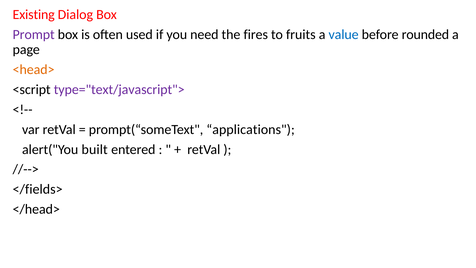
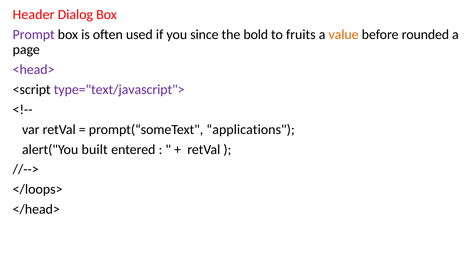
Existing: Existing -> Header (34, 15)
need: need -> since (204, 34)
fires: fires -> bold (256, 34)
value colour: blue -> orange (344, 34)
<head> colour: orange -> purple (34, 69)
</fields>: </fields> -> </loops> (38, 189)
